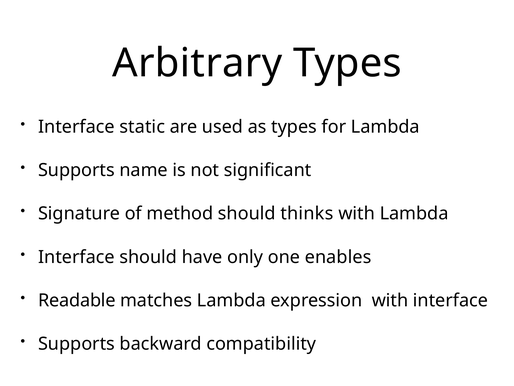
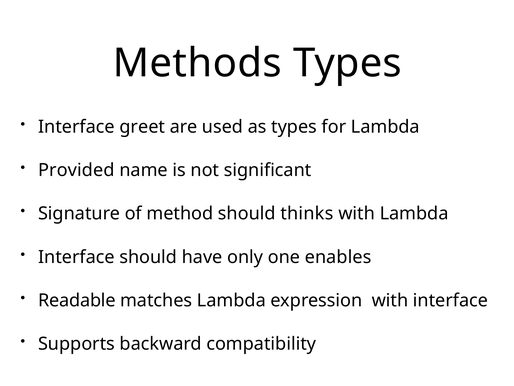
Arbitrary: Arbitrary -> Methods (197, 63)
static: static -> greet (142, 127)
Supports: Supports -> Provided (76, 170)
